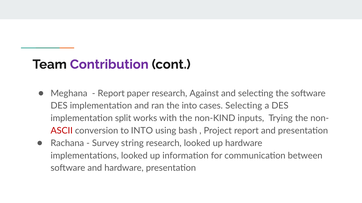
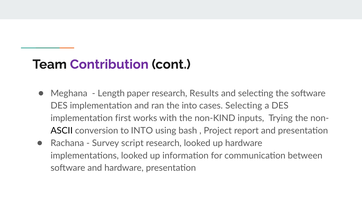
Report: Report -> Length (111, 94)
Against: Against -> Results (204, 94)
split: split -> first (123, 119)
ASCII colour: red -> black (62, 131)
string: string -> script (132, 144)
